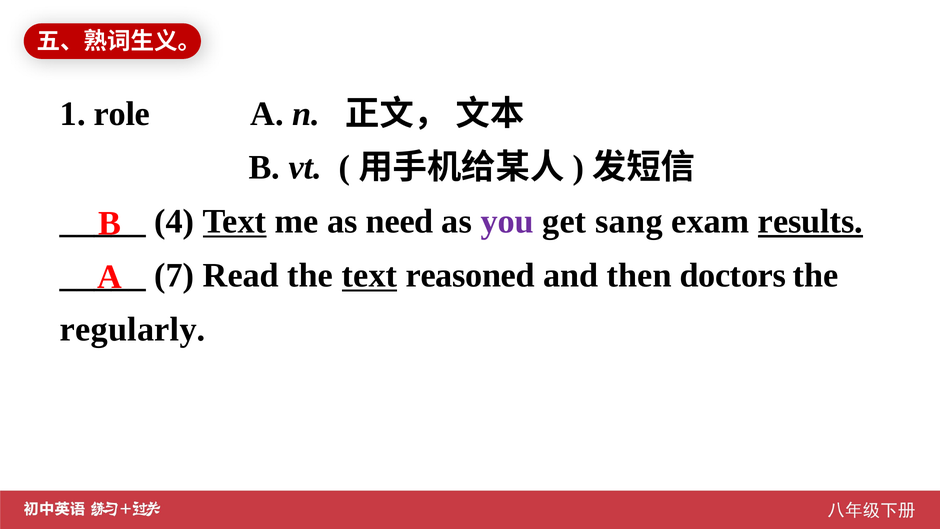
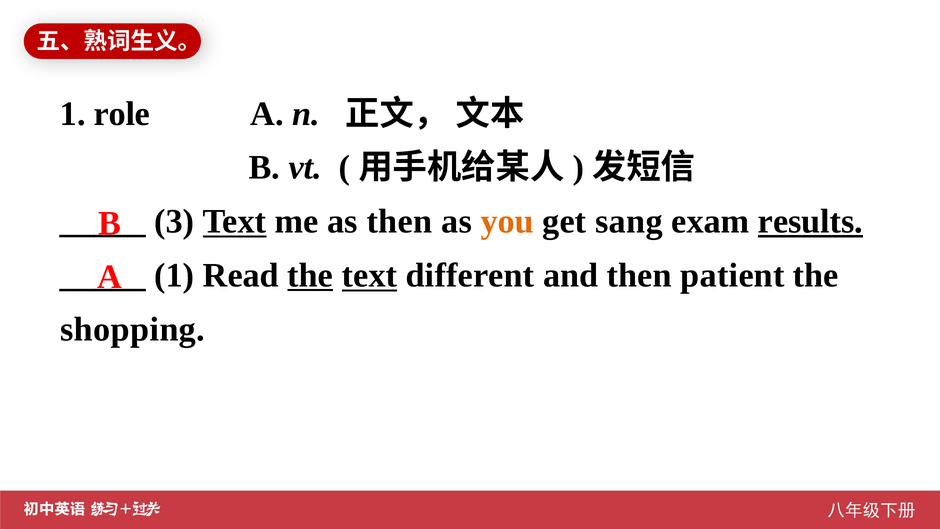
4: 4 -> 3 (174, 221)
as need: need -> then (399, 221)
you colour: purple -> orange (507, 221)
7: 7 -> 1 (174, 275)
the underline: none -> present (310, 275)
reasoned: reasoned -> different (470, 275)
doctors: doctors -> patient (733, 275)
regularly: regularly -> shopping (133, 329)
